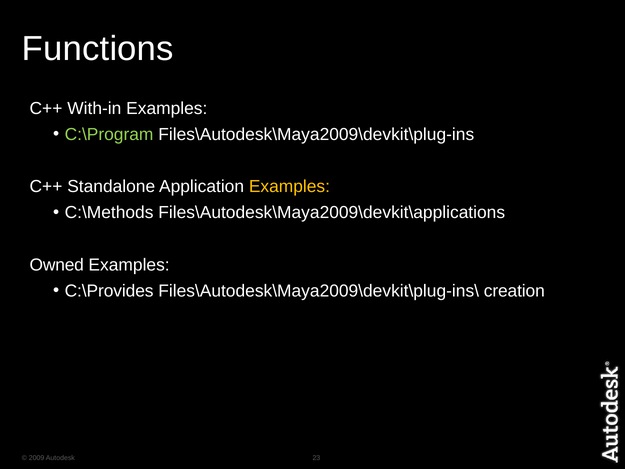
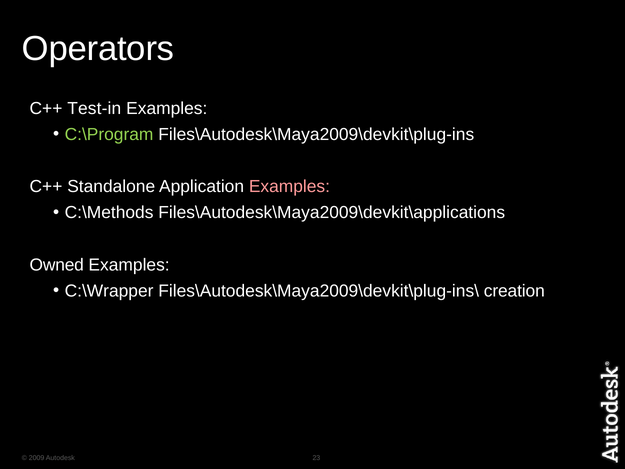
Functions: Functions -> Operators (98, 49)
With-in: With-in -> Test-in (94, 108)
Examples colour: yellow -> pink (289, 187)
C:\Provides: C:\Provides -> C:\Wrapper (109, 291)
